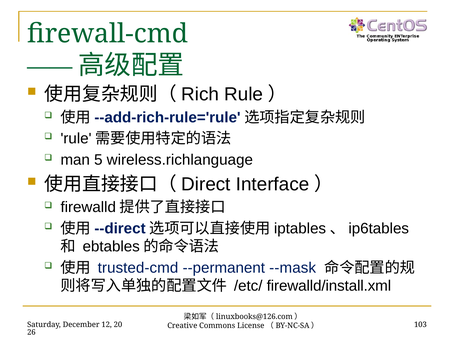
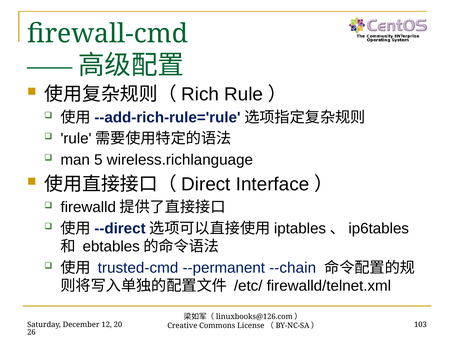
--mask: --mask -> --chain (293, 268)
firewalld/install.xml: firewalld/install.xml -> firewalld/telnet.xml (329, 286)
